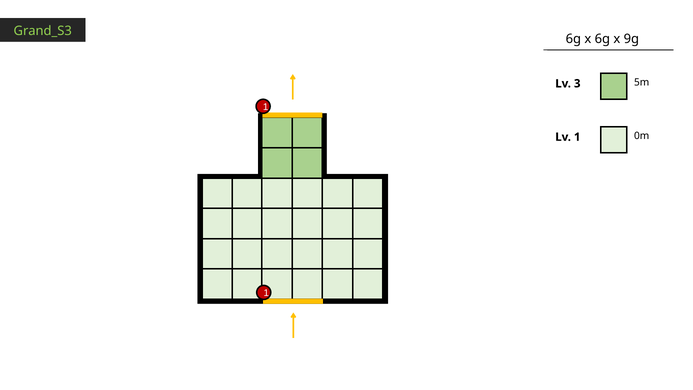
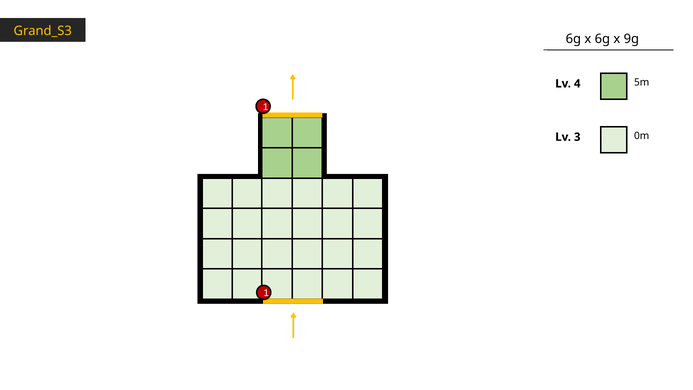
Grand_S3 colour: light green -> yellow (43, 31)
3: 3 -> 4 (577, 84)
Lv 1: 1 -> 3 (577, 137)
